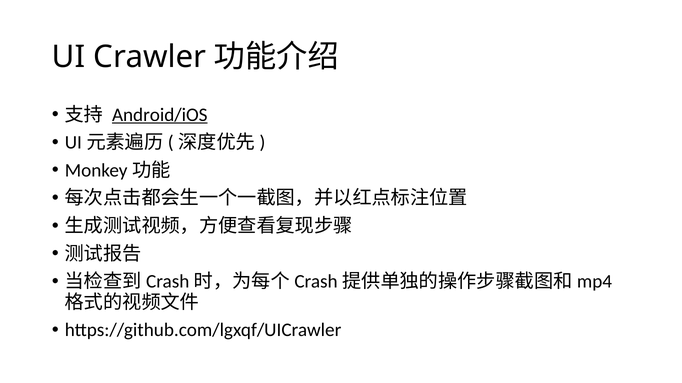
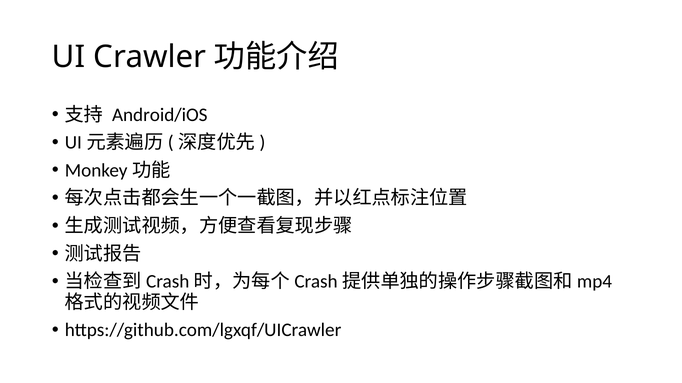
Android/iOS underline: present -> none (160, 115)
